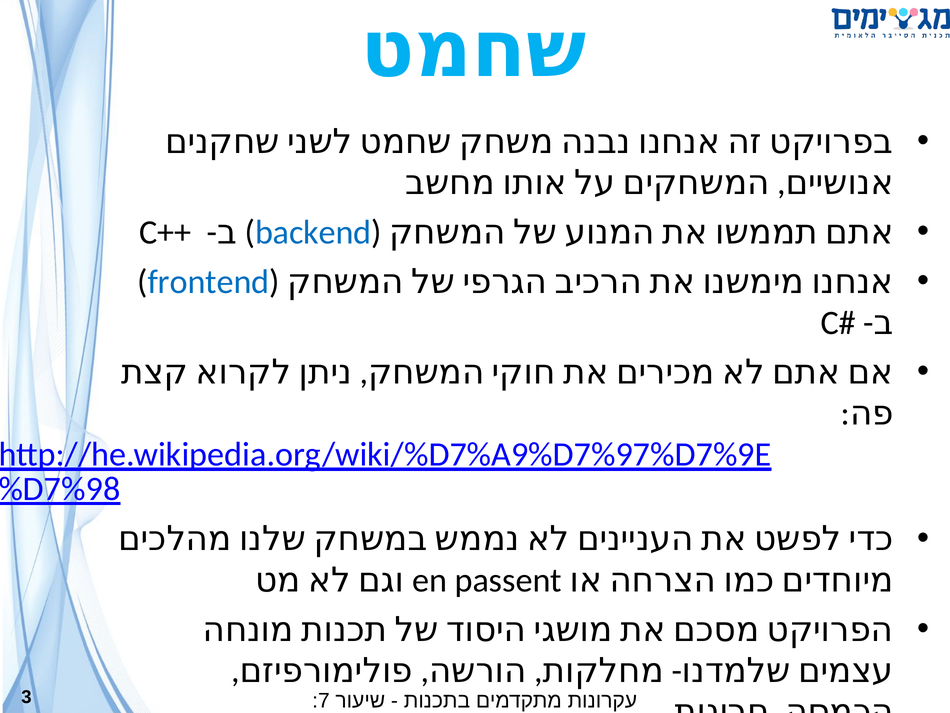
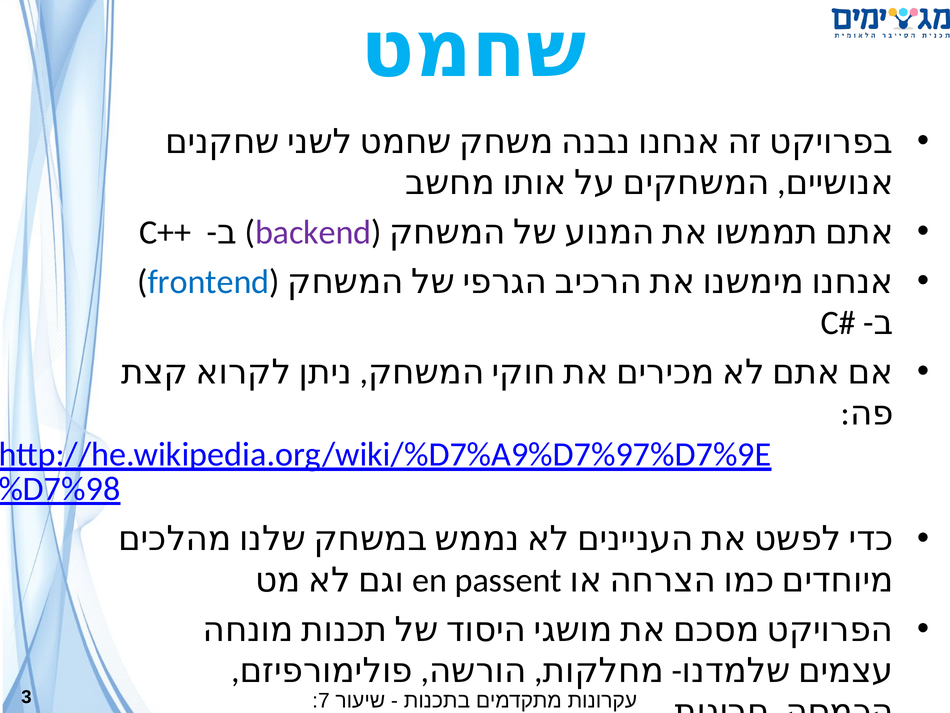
backend colour: blue -> purple (313, 232)
